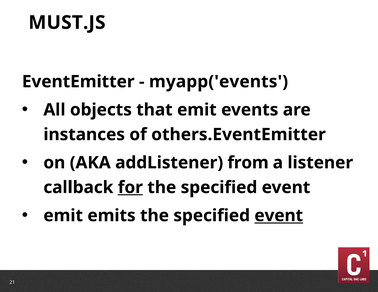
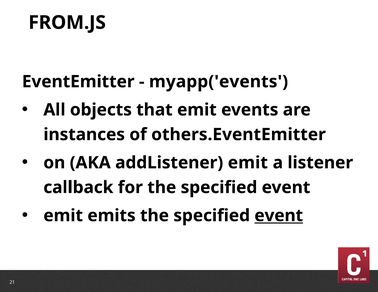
MUST.JS: MUST.JS -> FROM.JS (67, 23)
addListener from: from -> emit (248, 163)
for underline: present -> none (130, 187)
